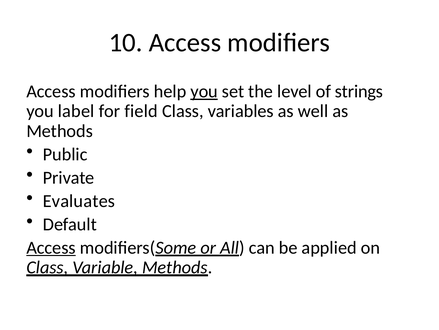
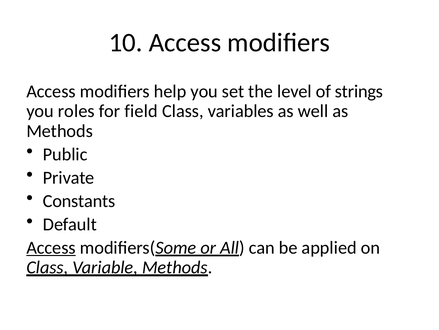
you underline: present -> none (204, 91)
label: label -> roles (76, 111)
Evaluates: Evaluates -> Constants (79, 201)
